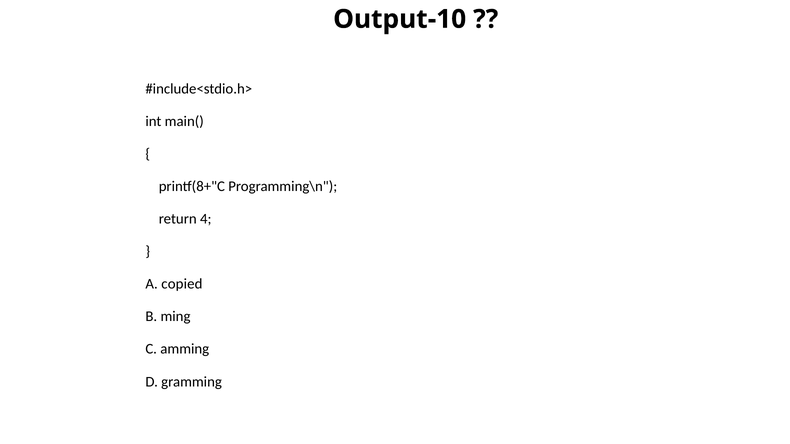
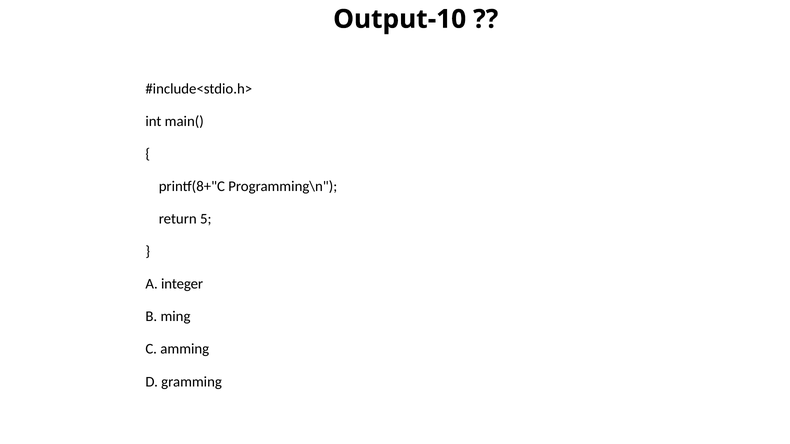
4: 4 -> 5 (206, 219)
copied: copied -> integer (182, 284)
